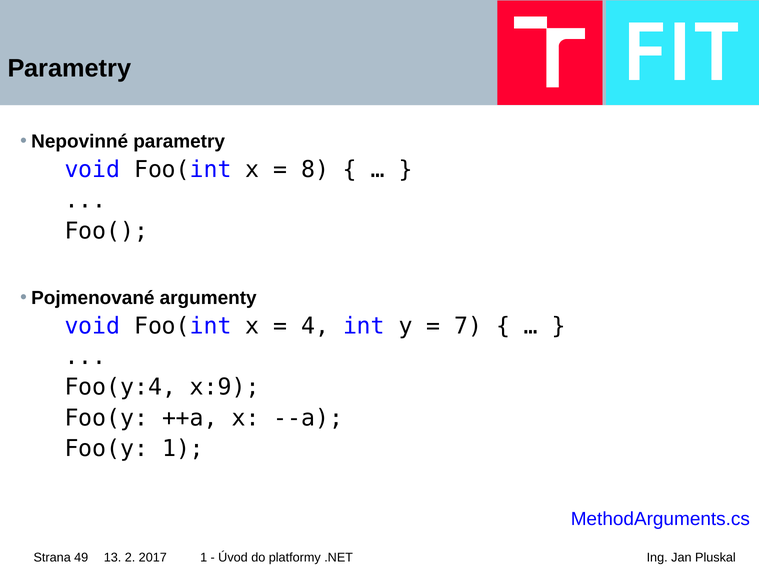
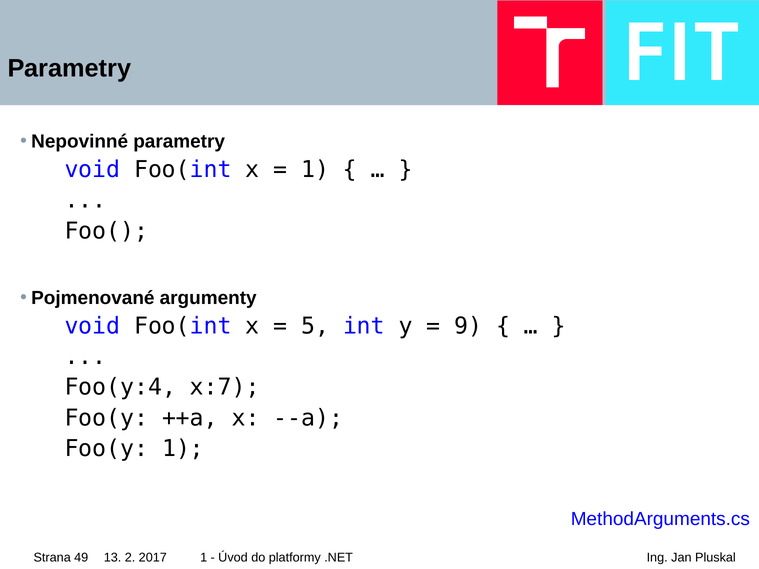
8: 8 -> 1 (315, 170)
4: 4 -> 5 (315, 326)
7: 7 -> 9 (468, 326)
x:9: x:9 -> x:7 (225, 388)
